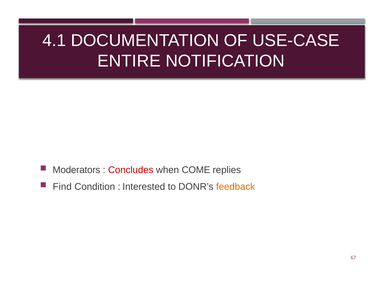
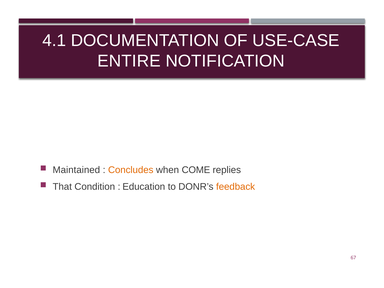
Moderators: Moderators -> Maintained (76, 170)
Concludes colour: red -> orange (131, 170)
Find: Find -> That (62, 187)
Interested: Interested -> Education (144, 187)
